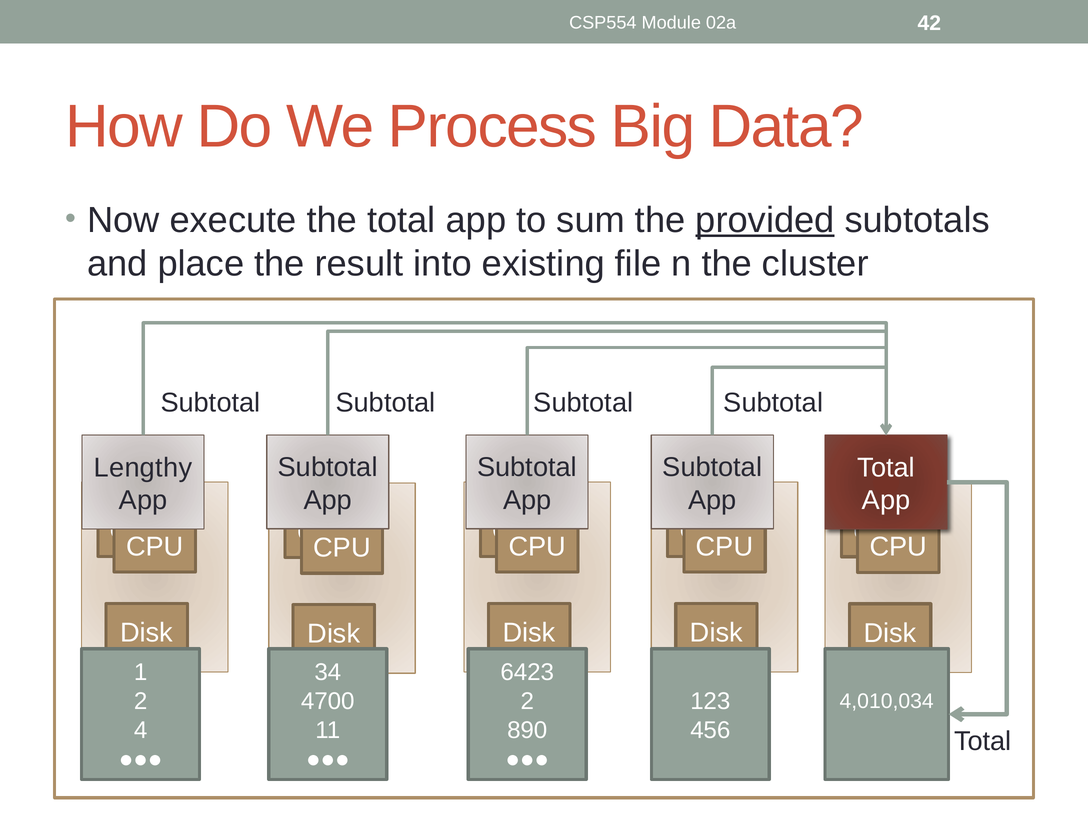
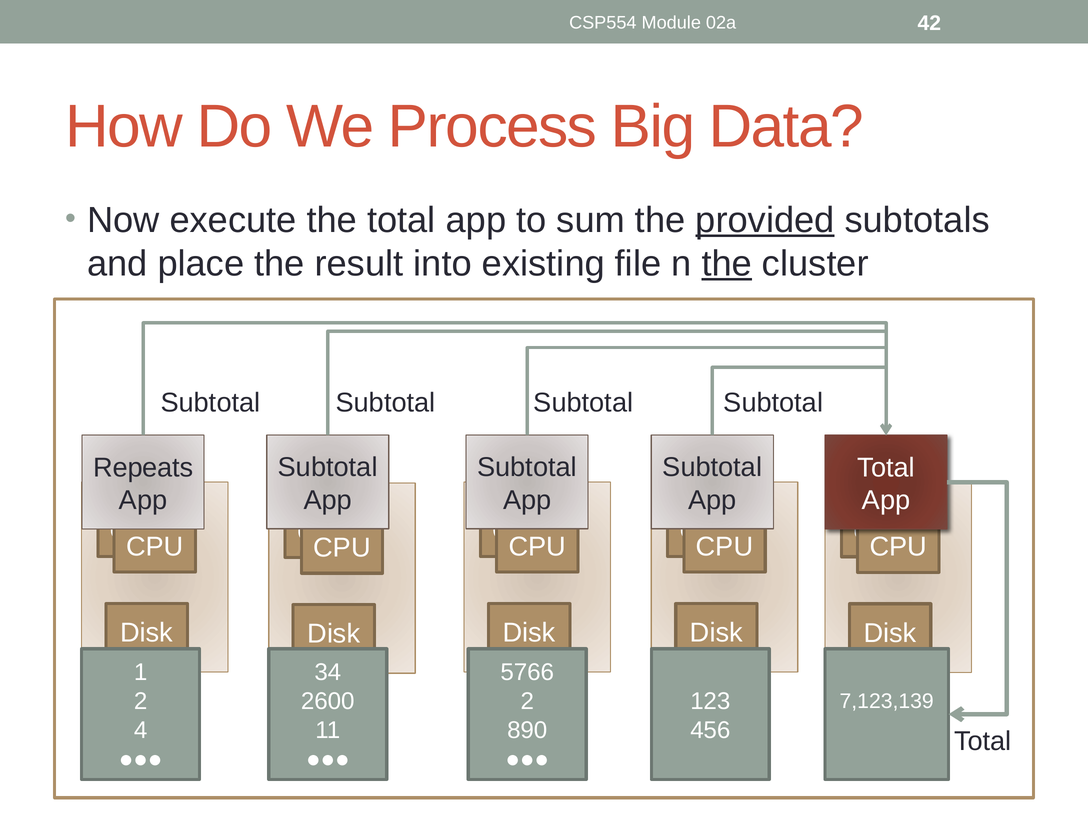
the underline: none -> present (727, 264)
Lengthy: Lengthy -> Repeats (143, 468)
6423: 6423 -> 5766 (527, 672)
4700: 4700 -> 2600 (328, 701)
4,010,034: 4,010,034 -> 7,123,139 (887, 701)
